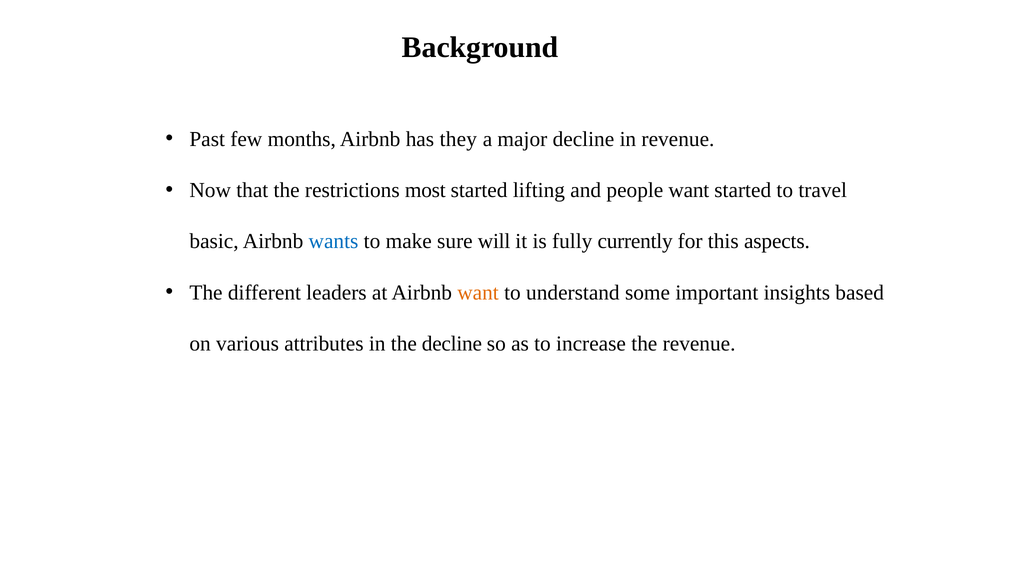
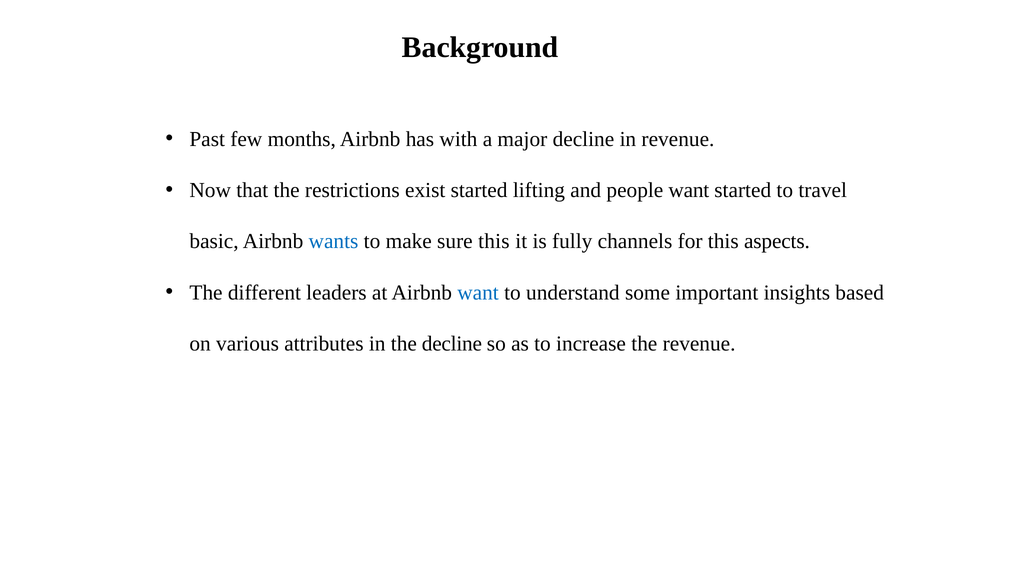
they: they -> with (458, 139)
most: most -> exist (425, 190)
sure will: will -> this (494, 241)
currently: currently -> channels (635, 241)
want colour: orange -> blue (478, 292)
